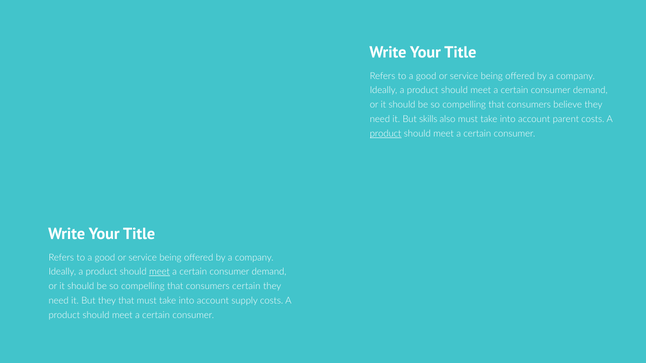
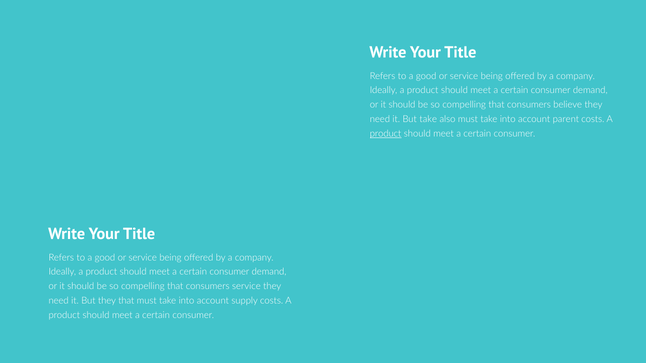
But skills: skills -> take (428, 119)
meet underline: present -> none (159, 272)
consumers certain: certain -> service (246, 287)
